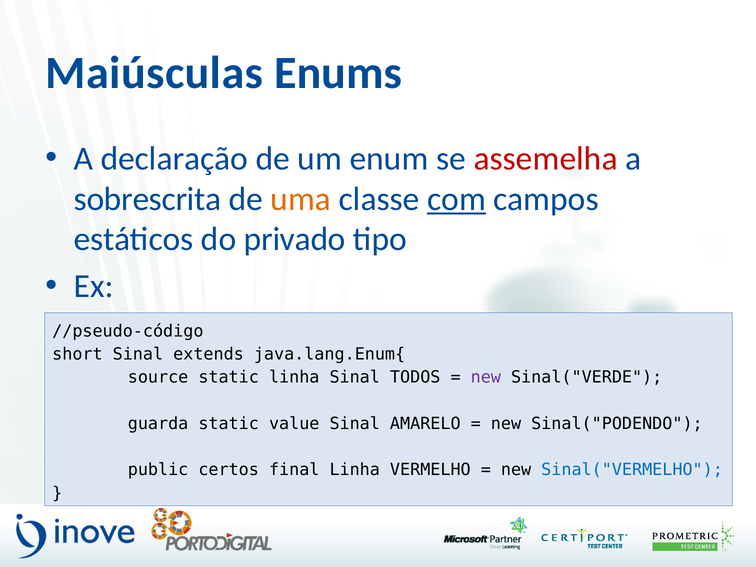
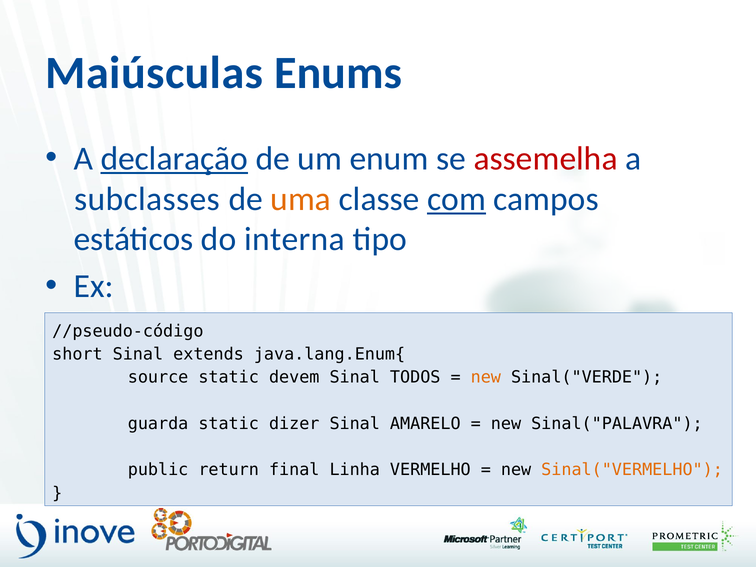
declaração underline: none -> present (174, 159)
sobrescrita: sobrescrita -> subclasses (147, 199)
privado: privado -> interna (294, 239)
static linha: linha -> devem (294, 377)
new colour: purple -> orange (486, 377)
value: value -> dizer (294, 424)
Sinal("PODENDO: Sinal("PODENDO -> Sinal("PALAVRA (617, 424)
certos: certos -> return (229, 470)
Sinal("VERMELHO colour: blue -> orange (632, 470)
